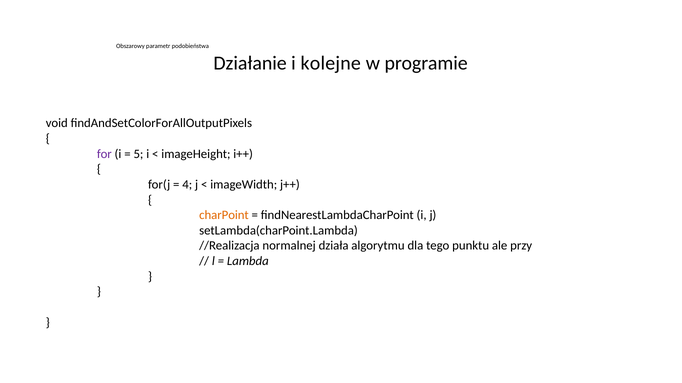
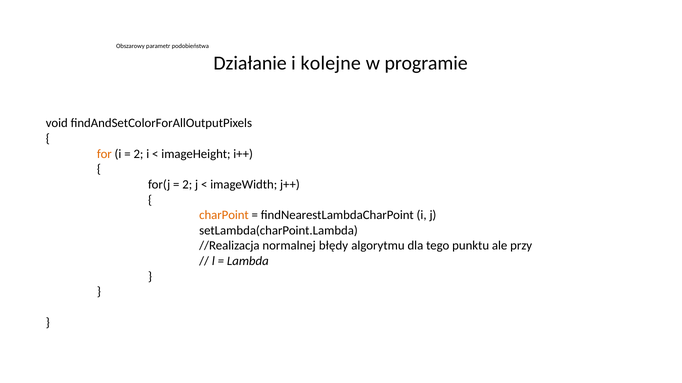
for colour: purple -> orange (104, 154)
5: 5 -> 2 (138, 154)
4: 4 -> 2 (187, 185)
działa: działa -> błędy (334, 246)
